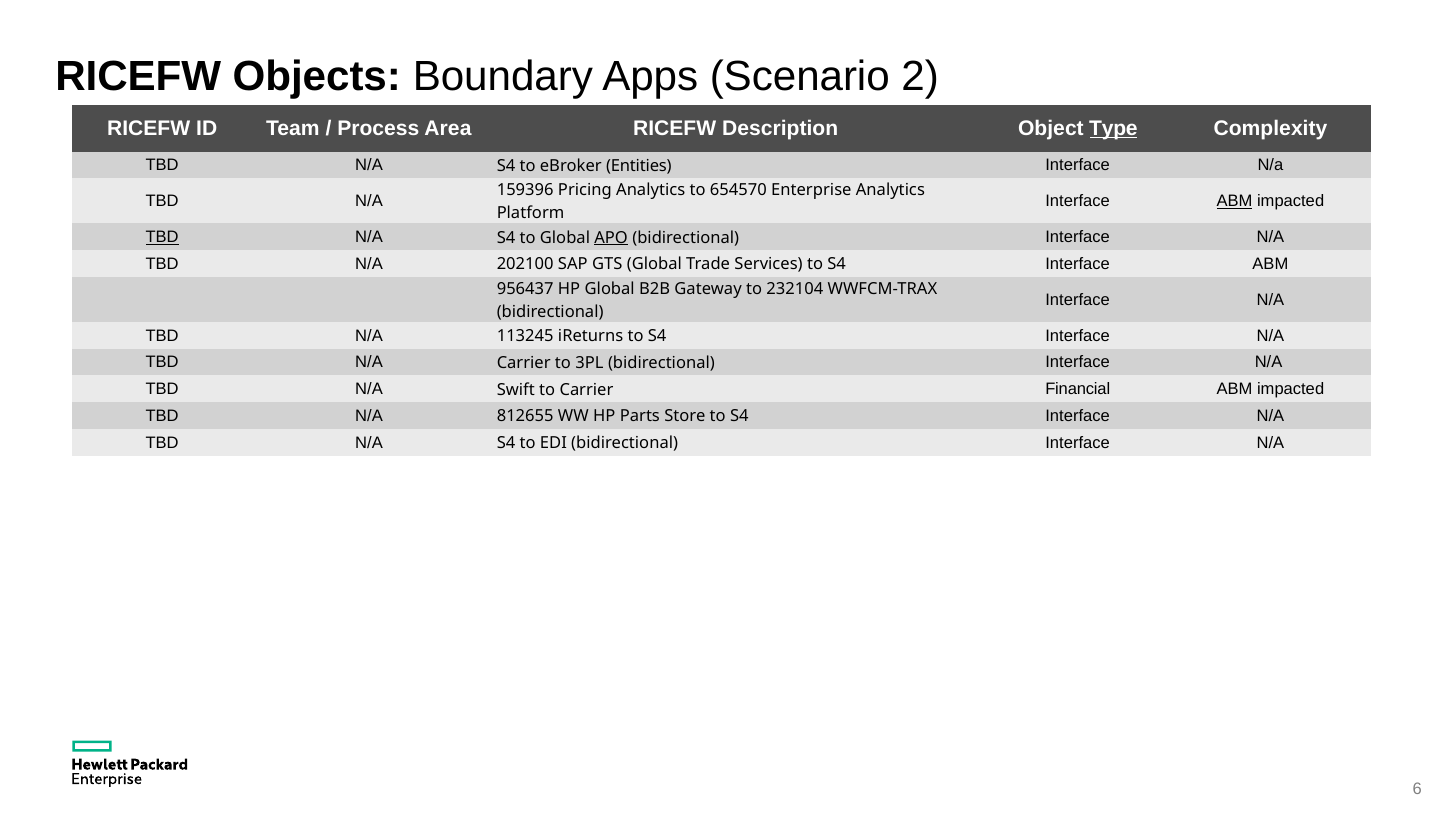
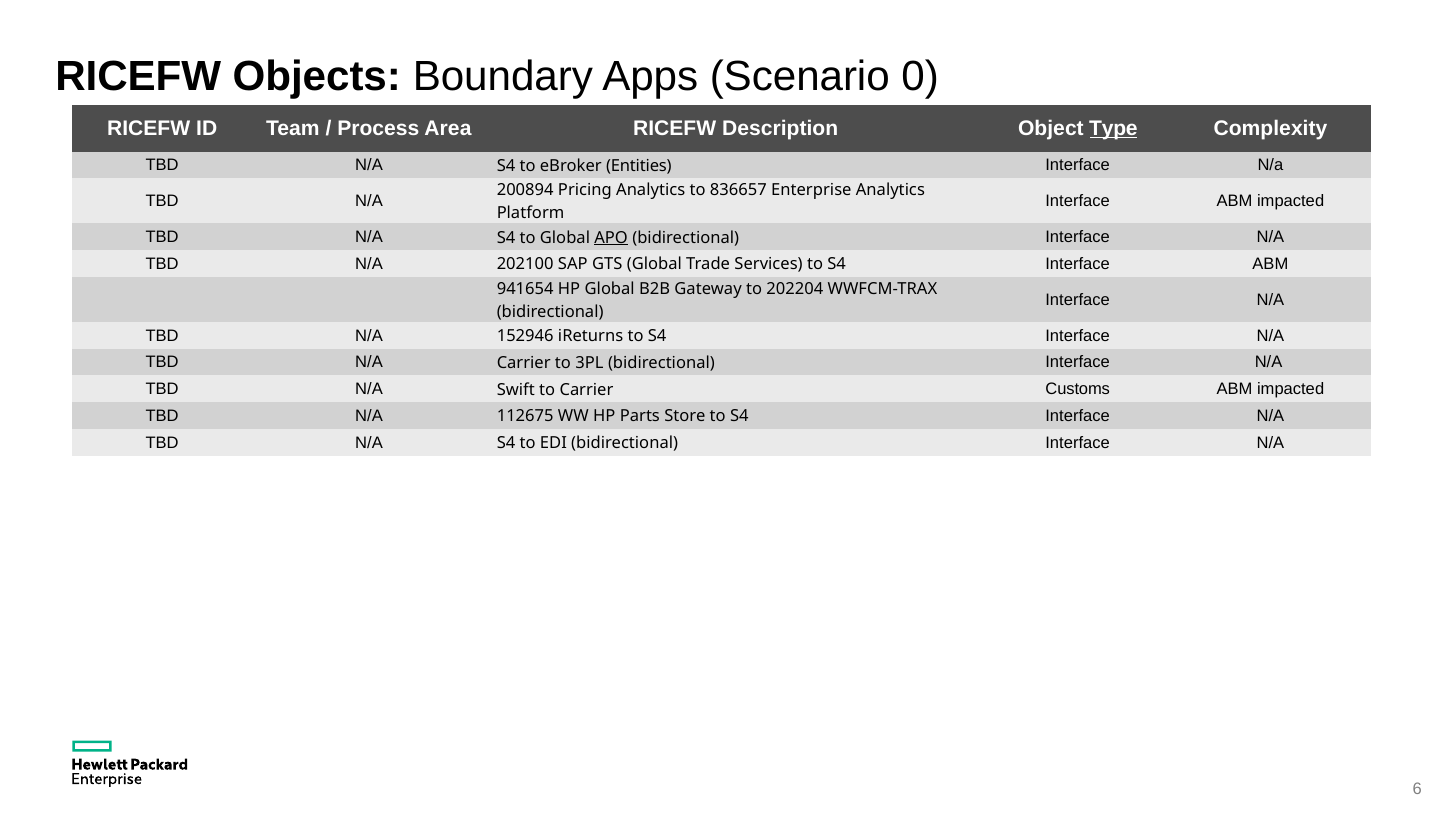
2: 2 -> 0 (920, 77)
159396: 159396 -> 200894 (525, 190)
654570: 654570 -> 836657 (738, 190)
ABM underline: present -> none (1234, 201)
TBD underline: present -> none (162, 237)
956437: 956437 -> 941654 (525, 289)
232104: 232104 -> 202204 (795, 289)
113245: 113245 -> 152946 (525, 336)
Financial: Financial -> Customs (1078, 389)
812655: 812655 -> 112675 (525, 416)
